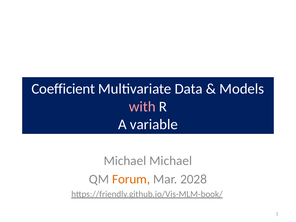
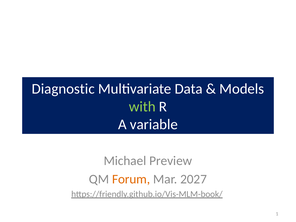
Coefficient: Coefficient -> Diagnostic (63, 89)
with colour: pink -> light green (142, 107)
Michael Michael: Michael -> Preview (171, 161)
2028: 2028 -> 2027 (194, 179)
